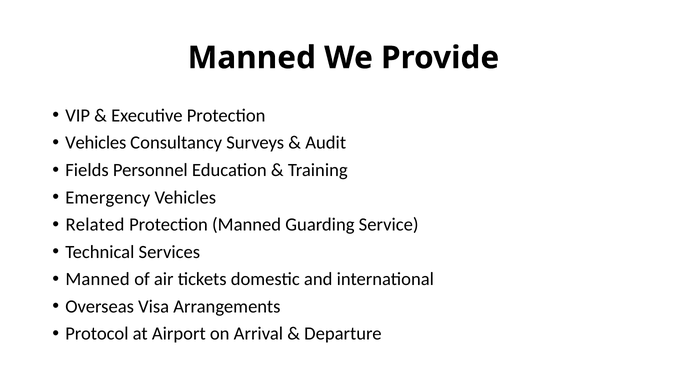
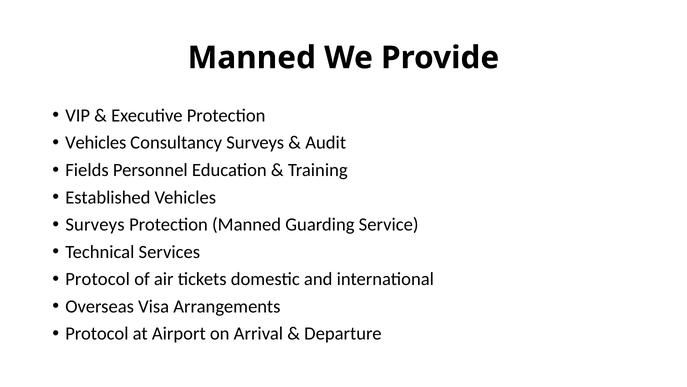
Emergency: Emergency -> Established (108, 197)
Related: Related -> Surveys (95, 224)
Manned: Manned -> Protocol (98, 279)
